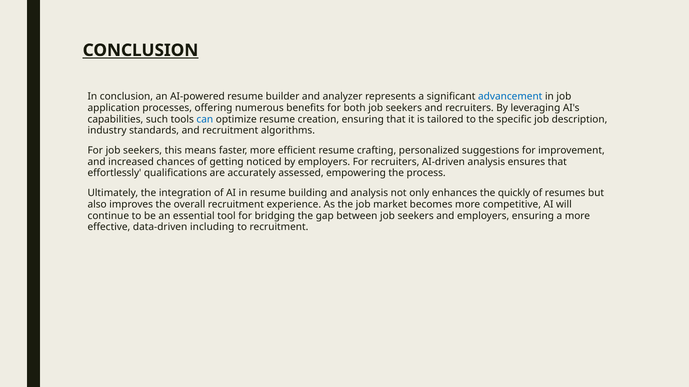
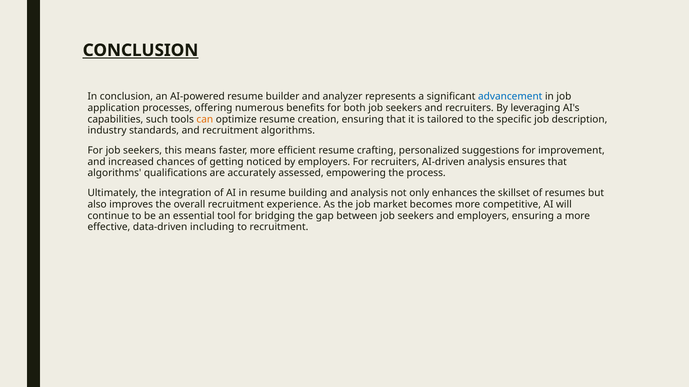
can colour: blue -> orange (205, 119)
effortlessly: effortlessly -> algorithms (114, 173)
quickly: quickly -> skillset (514, 193)
